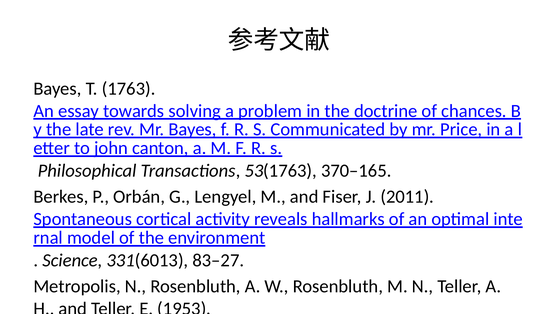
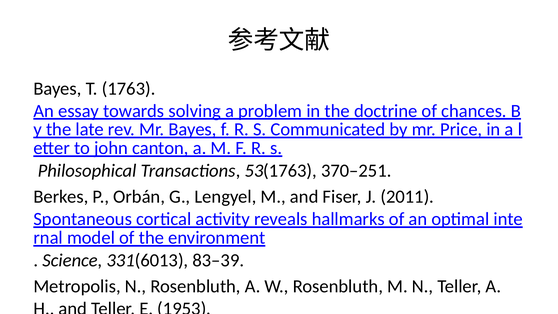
370–165: 370–165 -> 370–251 (356, 171)
83–27: 83–27 -> 83–39 (218, 260)
